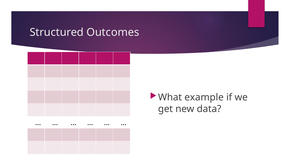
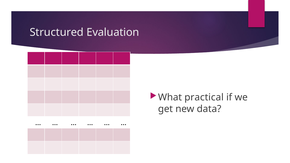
Outcomes: Outcomes -> Evaluation (113, 32)
example: example -> practical (204, 97)
